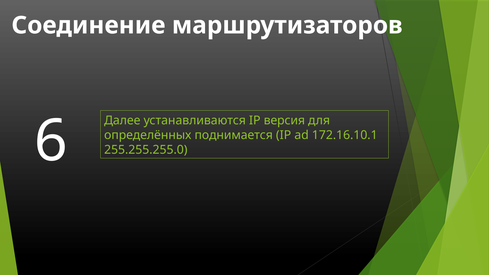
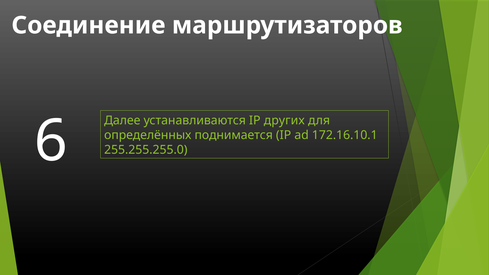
версия: версия -> других (284, 121)
